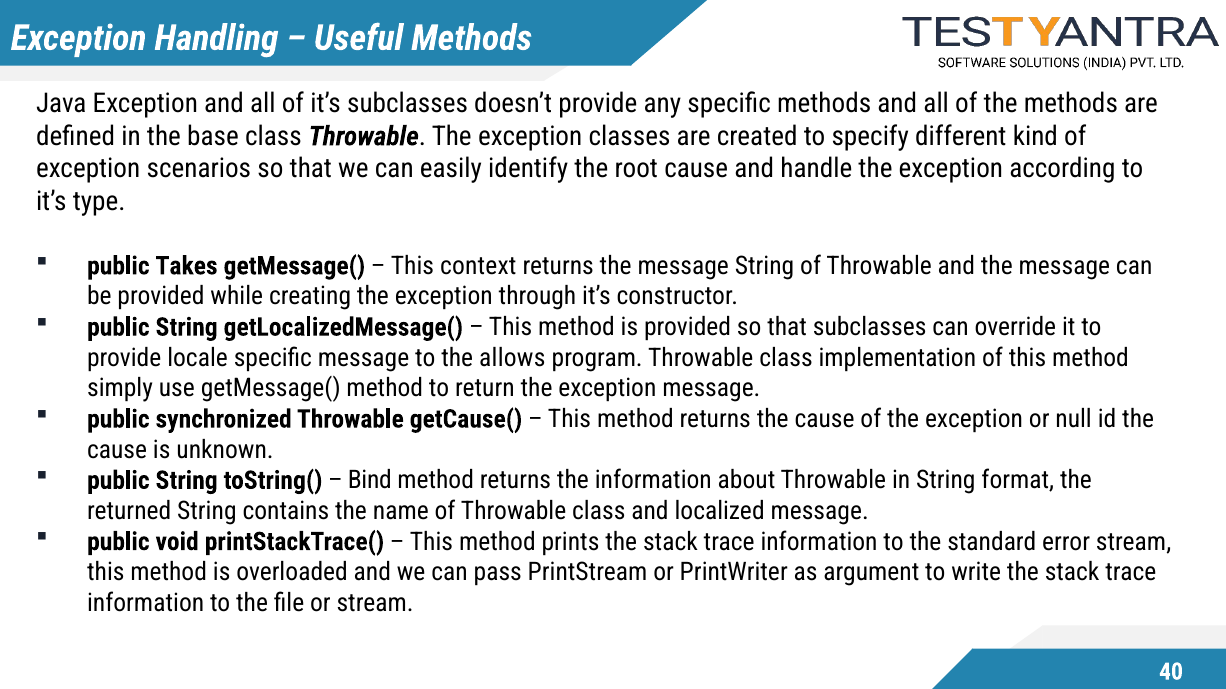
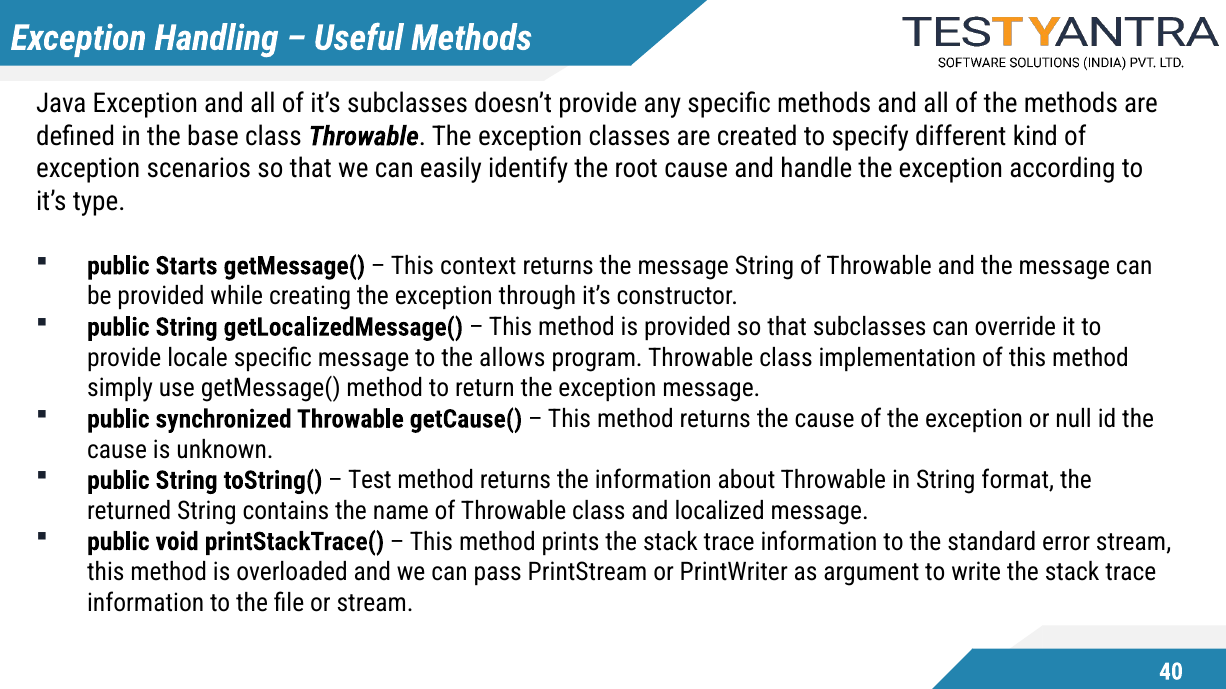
Takes: Takes -> Starts (187, 266)
Bind: Bind -> Test (370, 481)
